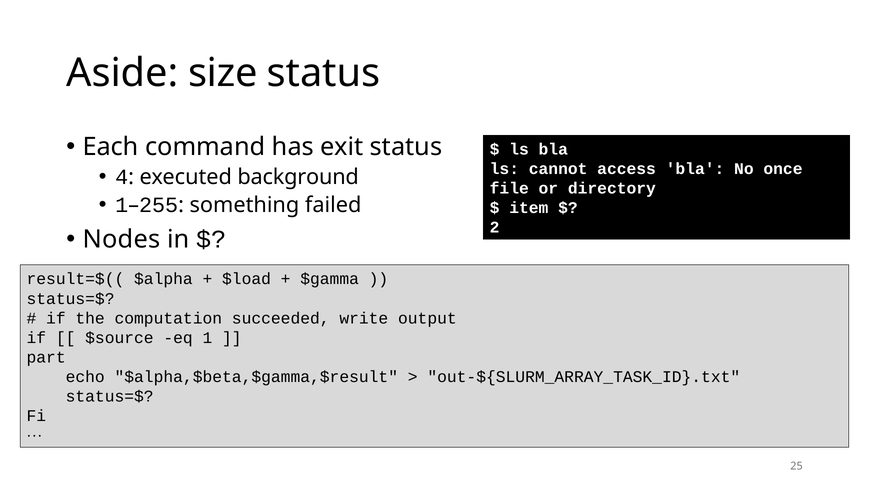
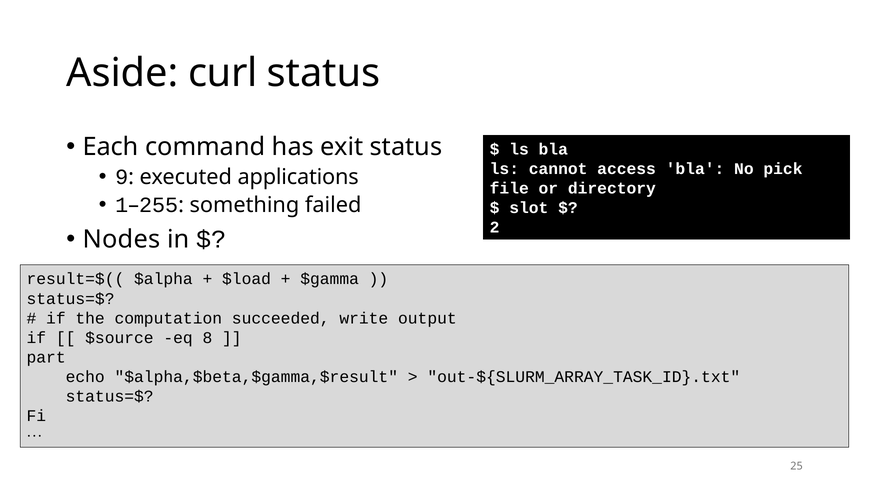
size: size -> curl (223, 73)
once: once -> pick (783, 169)
4: 4 -> 9 (122, 177)
background: background -> applications (298, 177)
item: item -> slot (529, 208)
eq 1: 1 -> 8 (207, 338)
